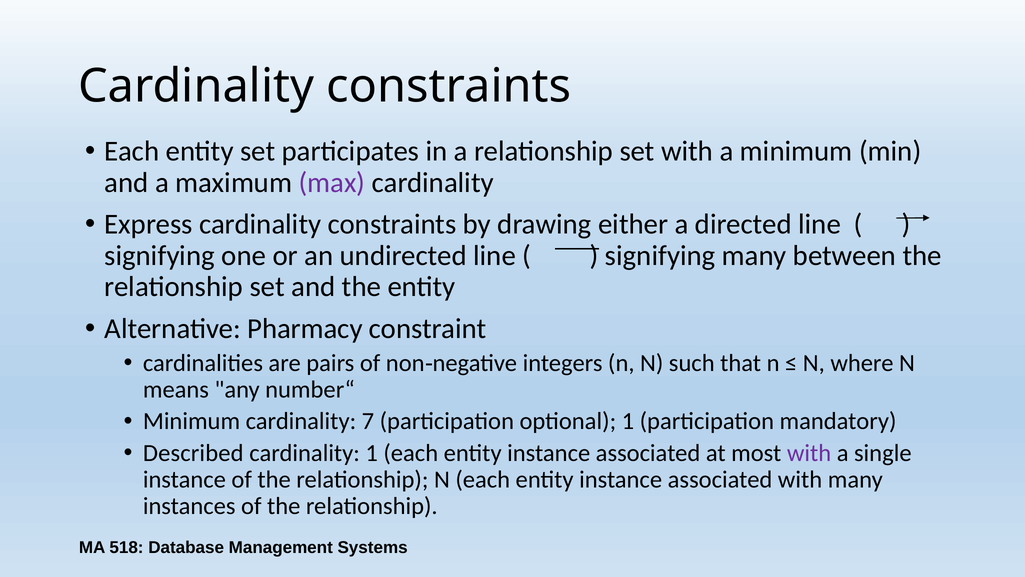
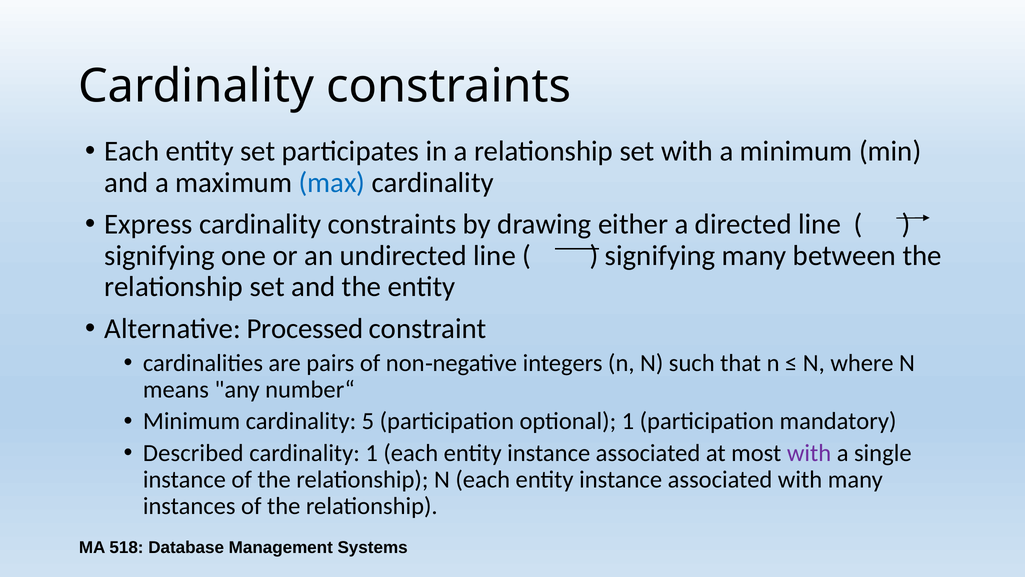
max colour: purple -> blue (332, 182)
Pharmacy: Pharmacy -> Processed (305, 328)
7: 7 -> 5 (368, 421)
